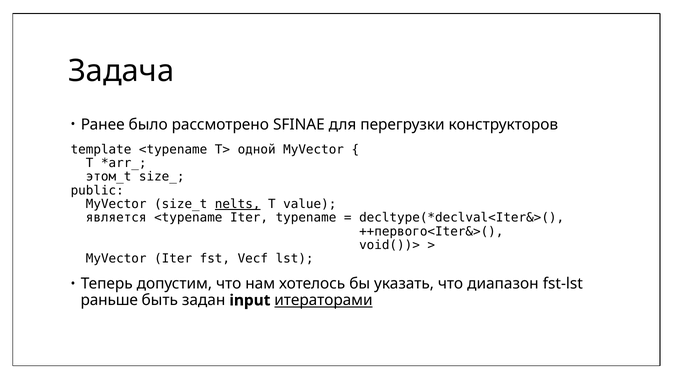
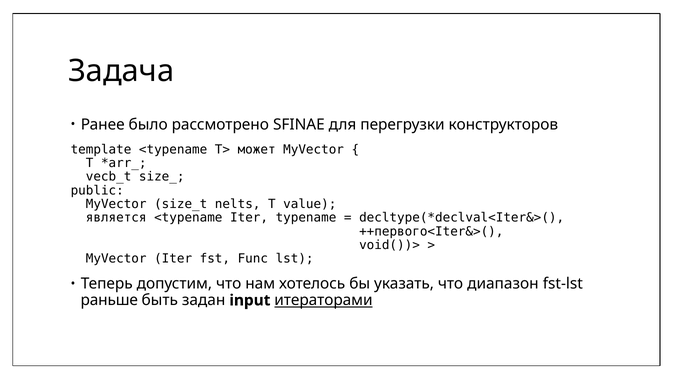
одной: одной -> может (257, 149)
этом_t: этом_t -> vecb_t (109, 177)
nelts underline: present -> none (238, 204)
Vecf: Vecf -> Func (253, 258)
